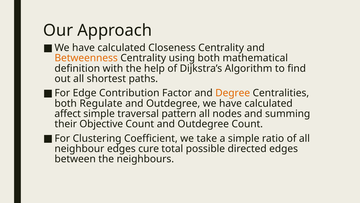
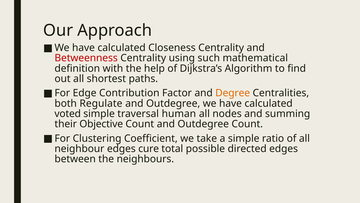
Betweenness colour: orange -> red (86, 58)
using both: both -> such (209, 58)
affect: affect -> voted (68, 113)
pattern: pattern -> human (179, 113)
